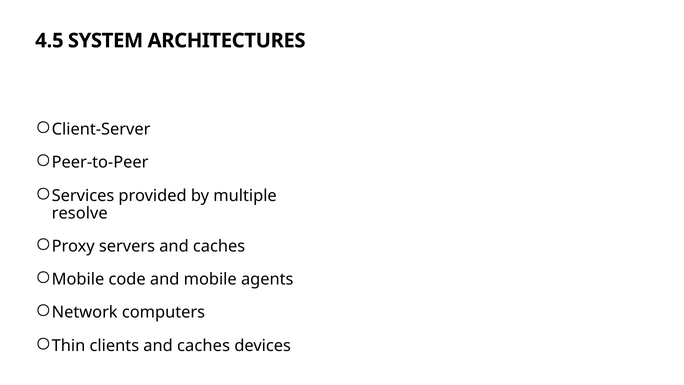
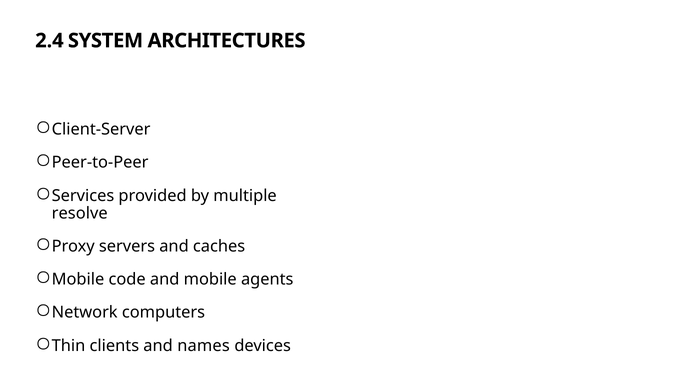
4.5: 4.5 -> 2.4 (49, 41)
clients and caches: caches -> names (204, 345)
